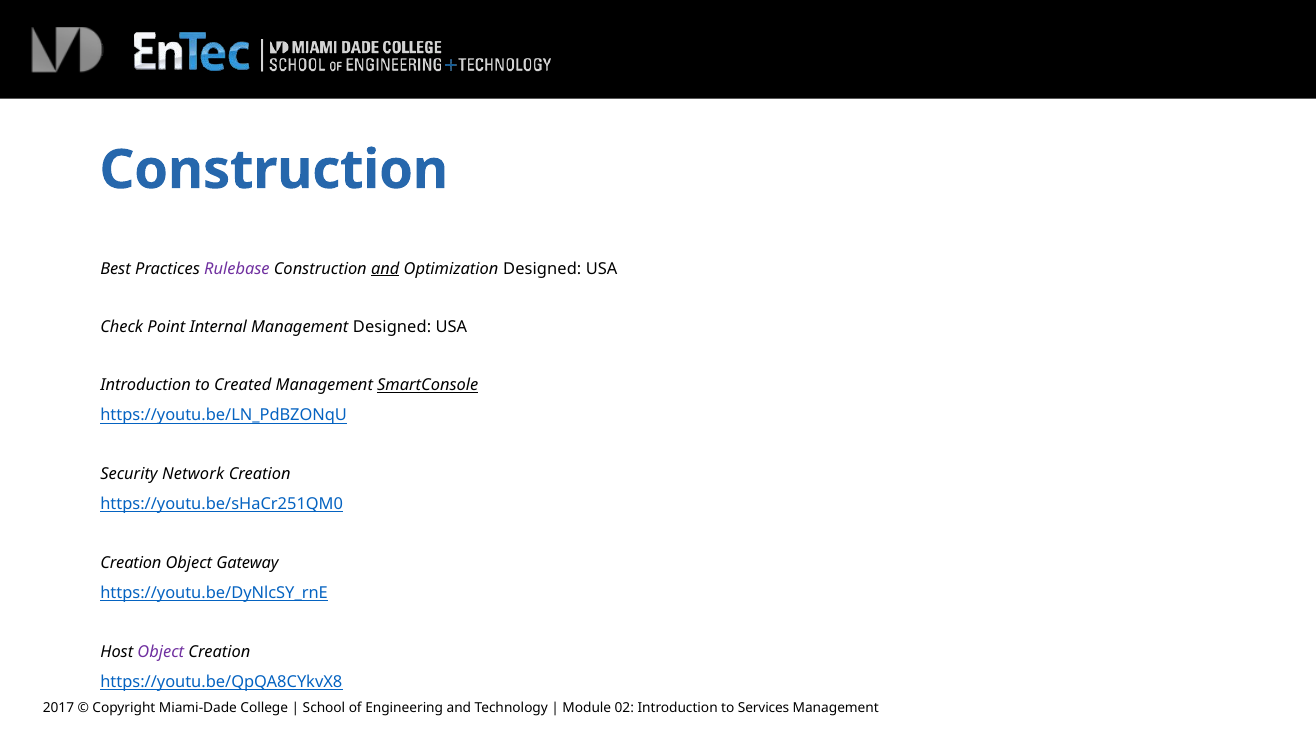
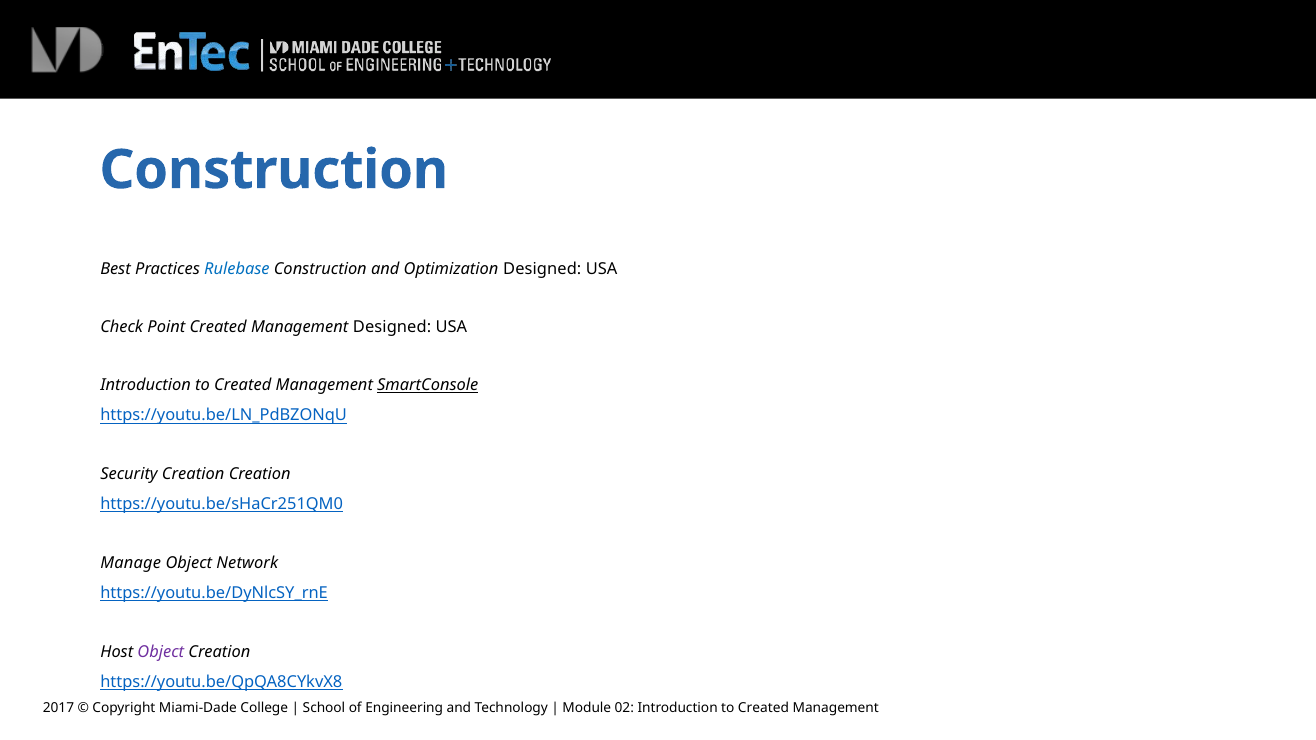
Rulebase colour: purple -> blue (237, 269)
and underline: present -> none (385, 269)
Point Internal: Internal -> Created (218, 327)
Security Network: Network -> Creation (193, 474)
Creation: Creation -> Manage (131, 563)
Gateway: Gateway -> Network (247, 563)
Services: Services -> Created (764, 708)
